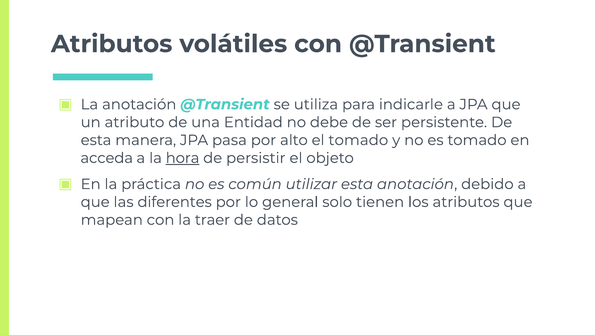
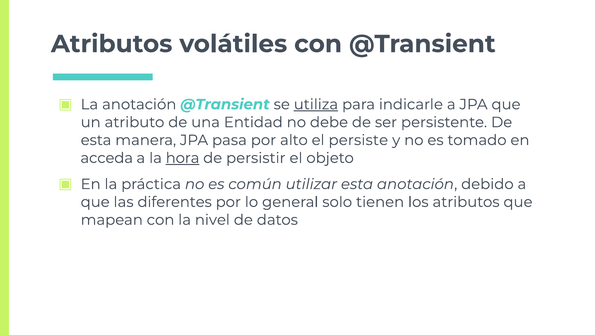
utiliza underline: none -> present (316, 104)
el tomado: tomado -> persiste (358, 140)
traer: traer -> nivel (212, 220)
